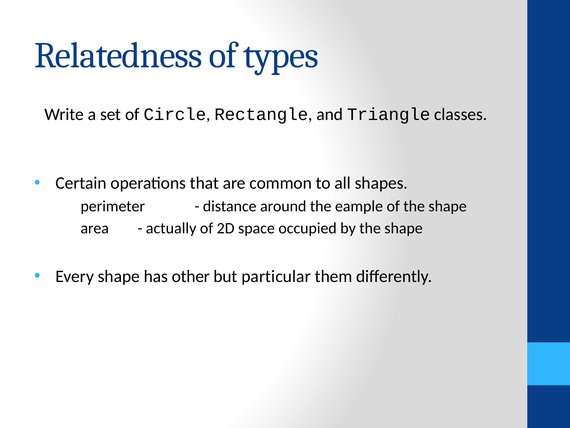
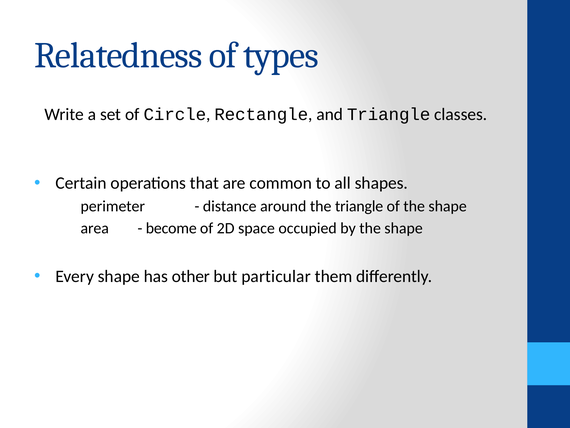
the eample: eample -> triangle (359, 206)
actually: actually -> become (171, 228)
